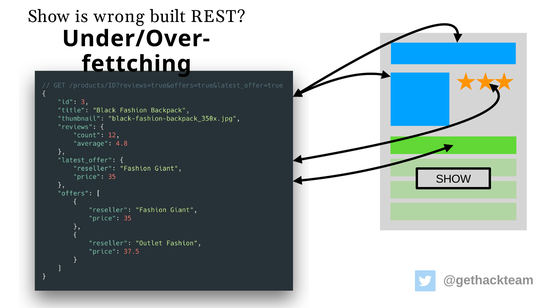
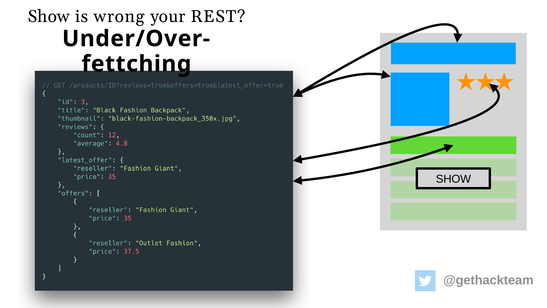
built: built -> your (168, 16)
